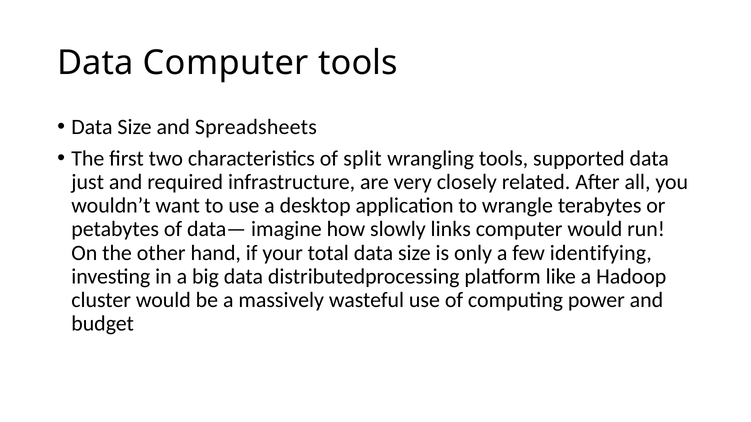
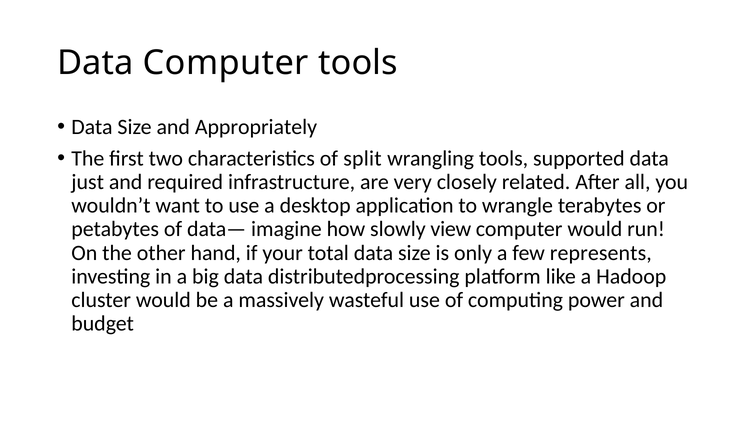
Spreadsheets: Spreadsheets -> Appropriately (256, 127)
links: links -> view (451, 229)
identifying: identifying -> represents (601, 253)
